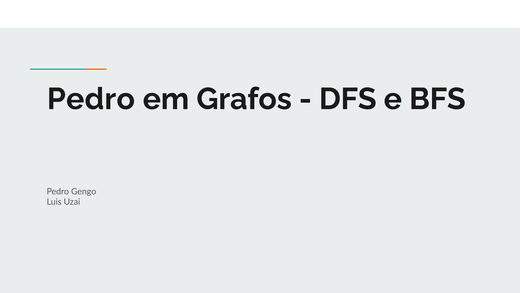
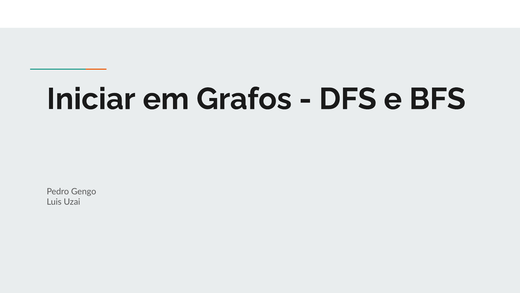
Pedro: Pedro -> Iniciar (91, 99)
